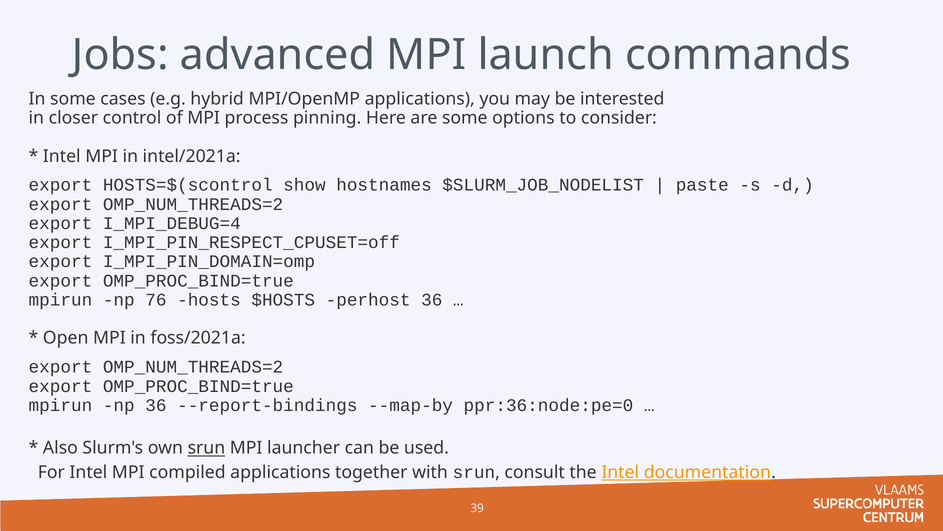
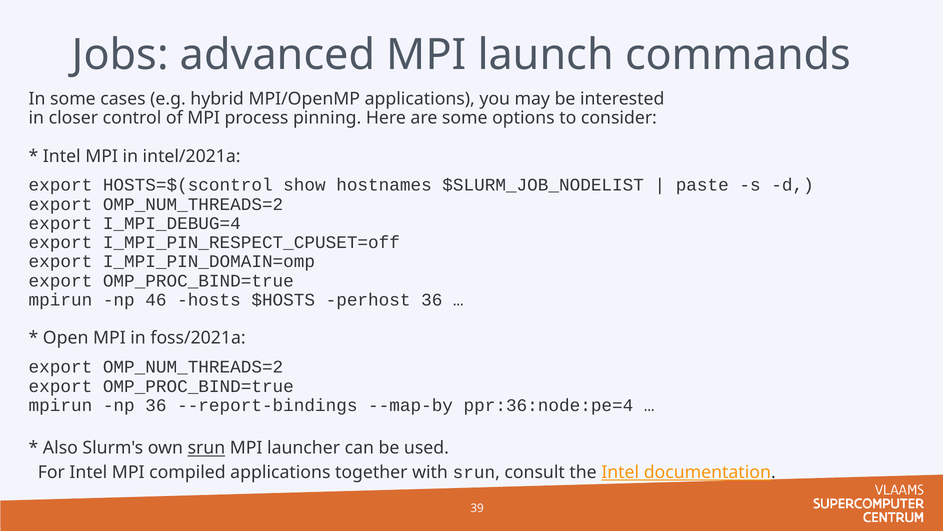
76: 76 -> 46 (156, 300)
ppr:36:node:pe=0: ppr:36:node:pe=0 -> ppr:36:node:pe=4 (548, 405)
